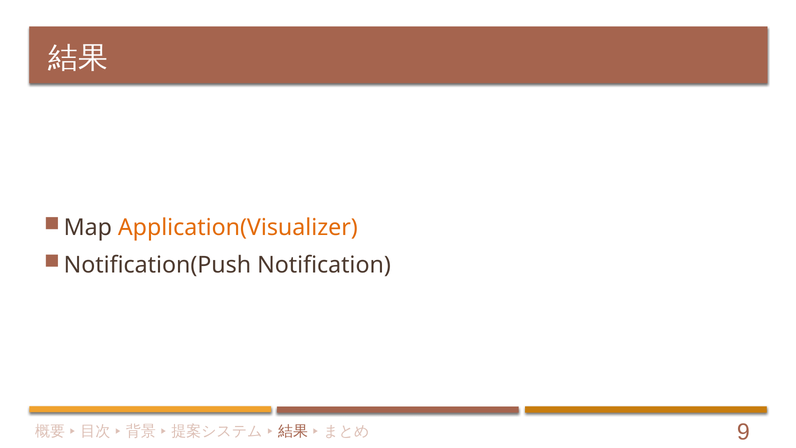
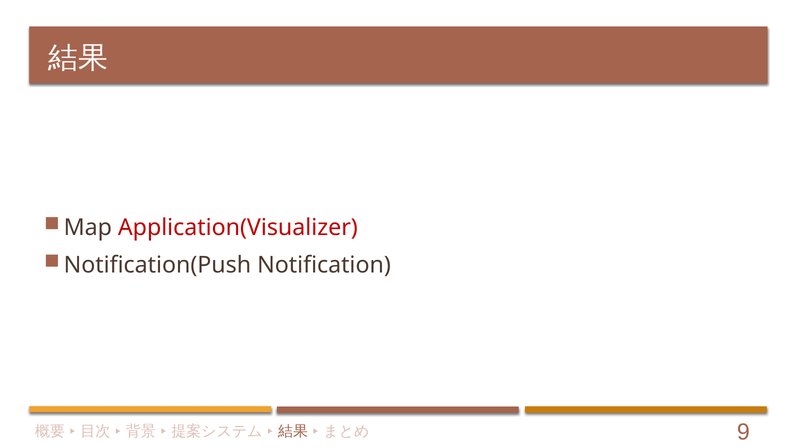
Application(Visualizer colour: orange -> red (238, 228)
